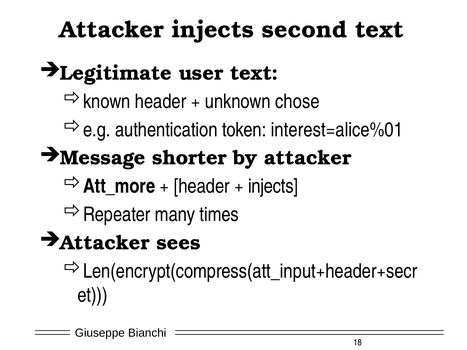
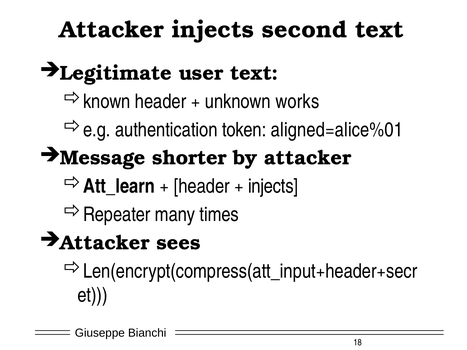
chose: chose -> works (297, 102)
interest=alice%01: interest=alice%01 -> aligned=alice%01 (337, 130)
Att_more: Att_more -> Att_learn (119, 186)
